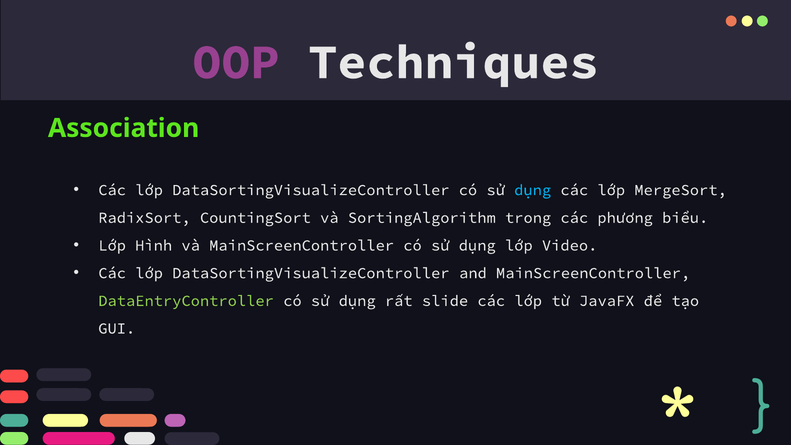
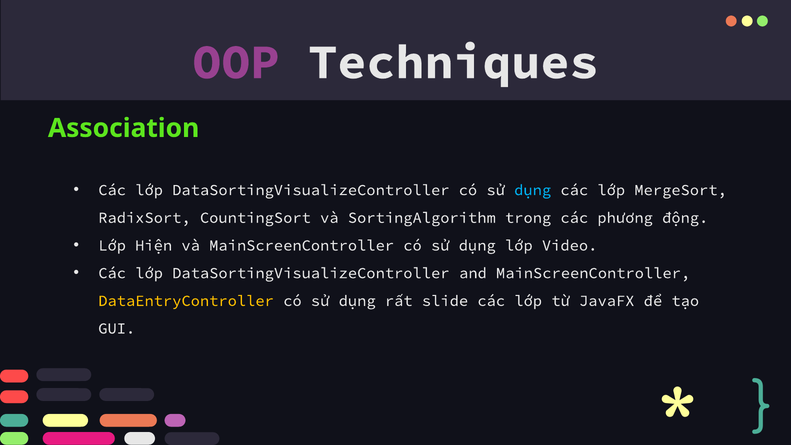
biểu: biểu -> động (685, 218)
Hình: Hình -> Hiện (154, 245)
DataEntryController colour: light green -> yellow (186, 301)
